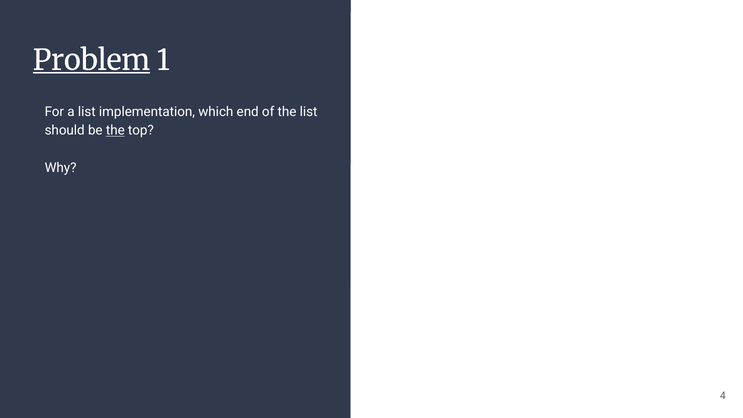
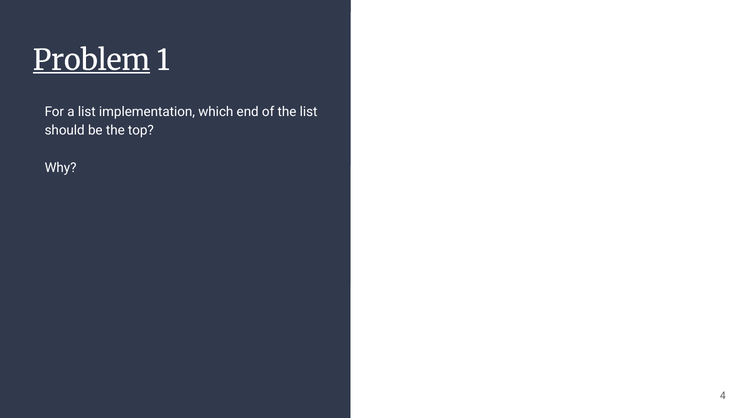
the underline: present -> none (115, 131)
